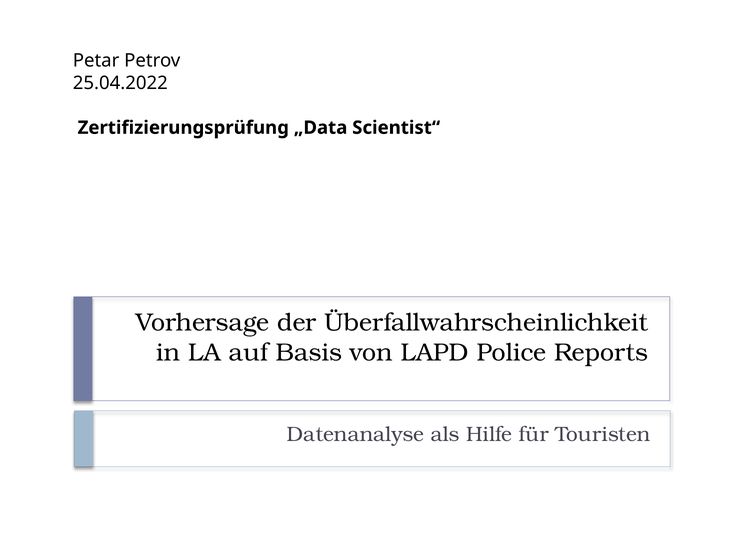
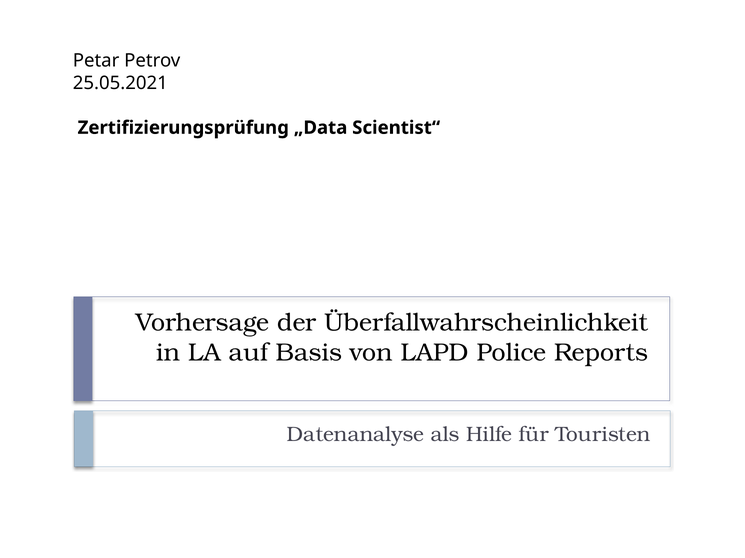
25.04.2022: 25.04.2022 -> 25.05.2021 (120, 83)
